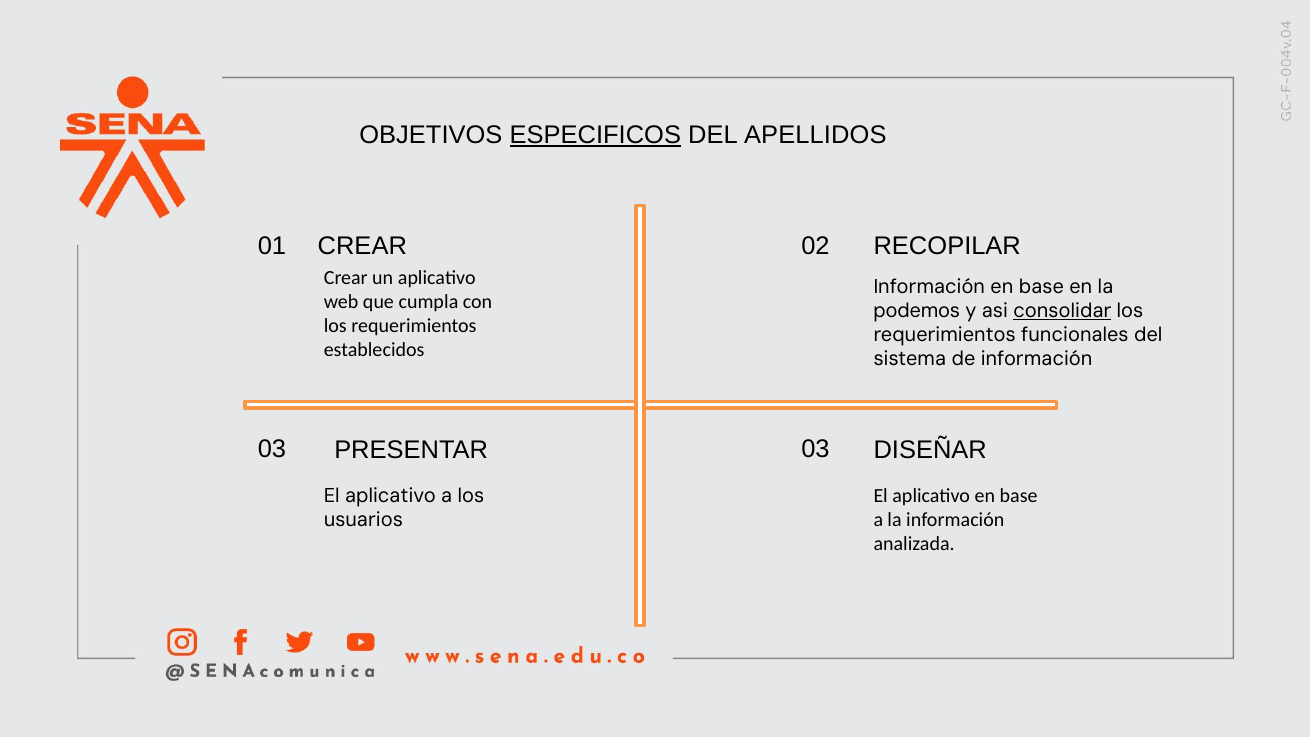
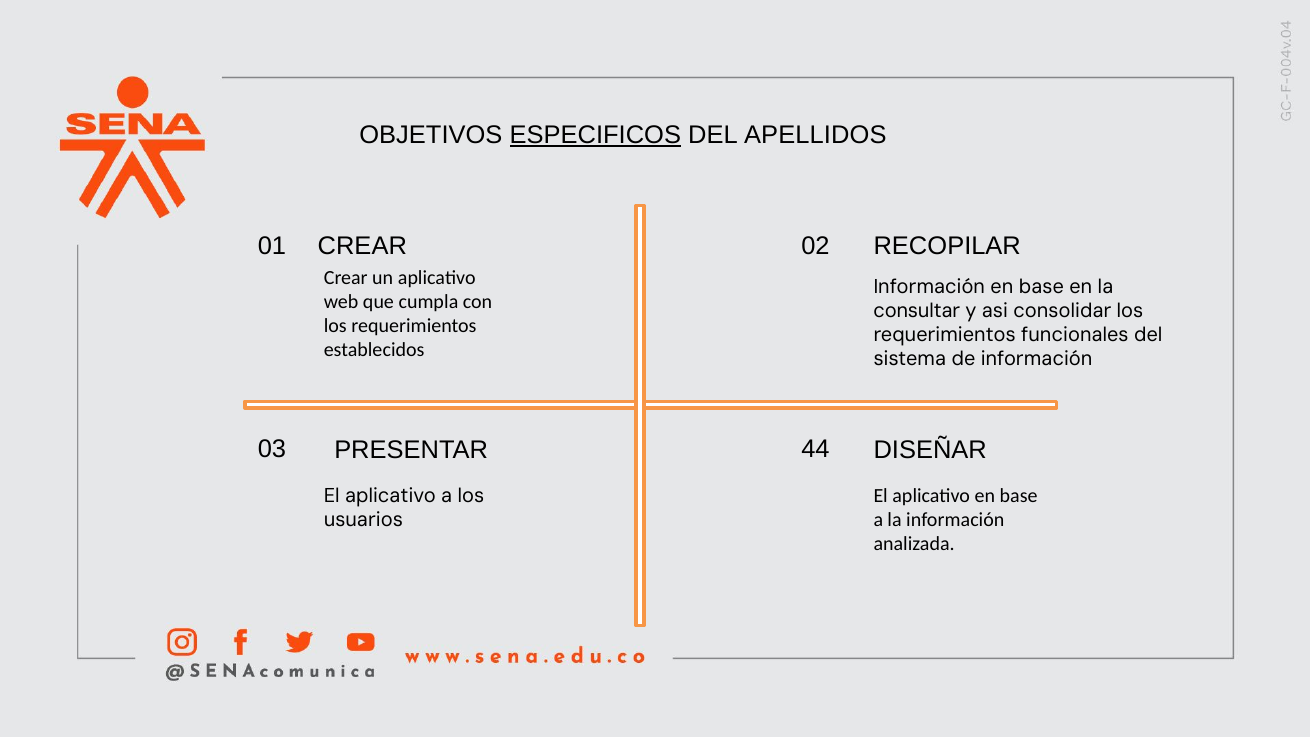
podemos: podemos -> consultar (917, 311)
consolidar underline: present -> none (1062, 311)
03 03: 03 -> 44 (815, 449)
